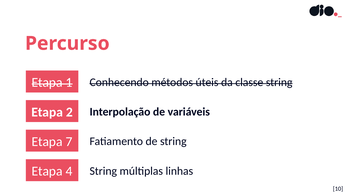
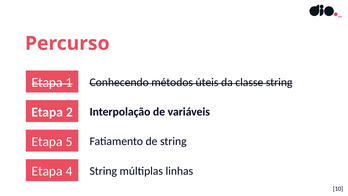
7: 7 -> 5 (69, 141)
